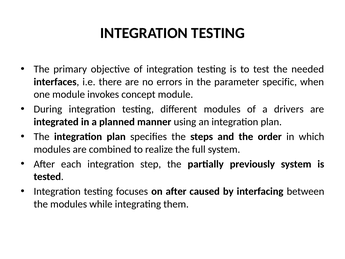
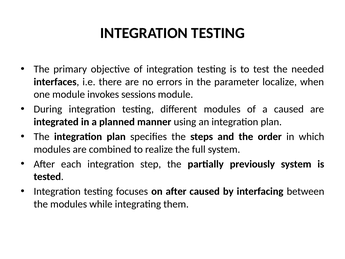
specific: specific -> localize (280, 82)
concept: concept -> sessions (138, 94)
a drivers: drivers -> caused (289, 109)
